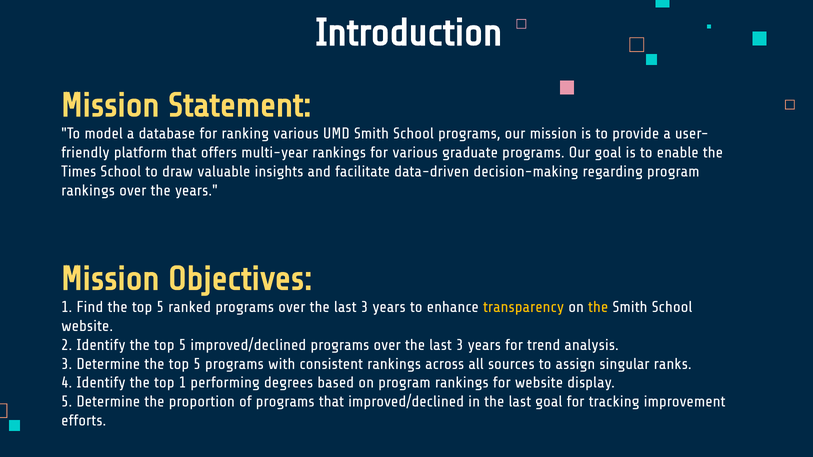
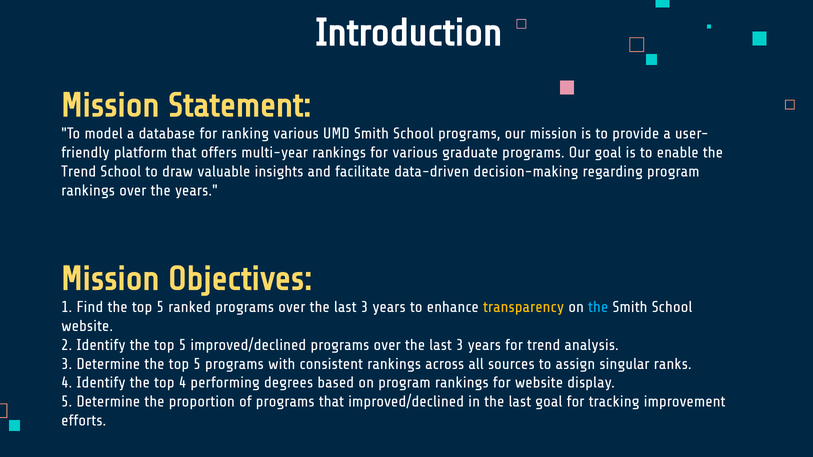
Times: Times -> Trend (79, 172)
the colour: yellow -> light blue (598, 307)
top 1: 1 -> 4 (183, 383)
